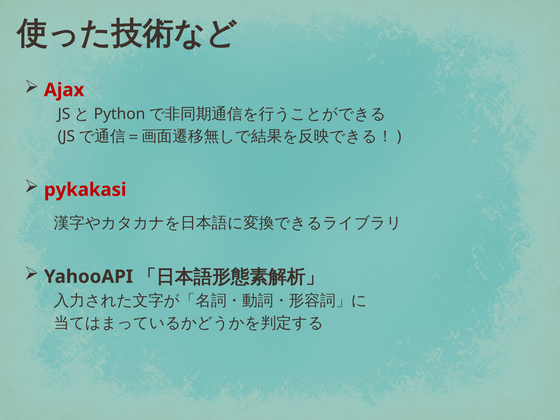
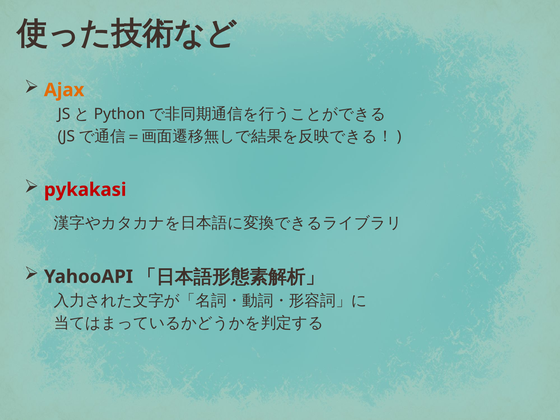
Ajax colour: red -> orange (64, 90)
